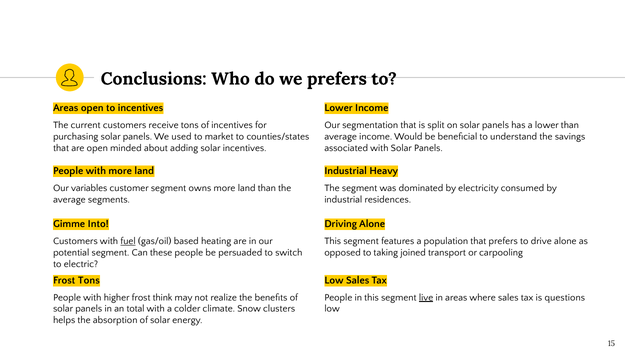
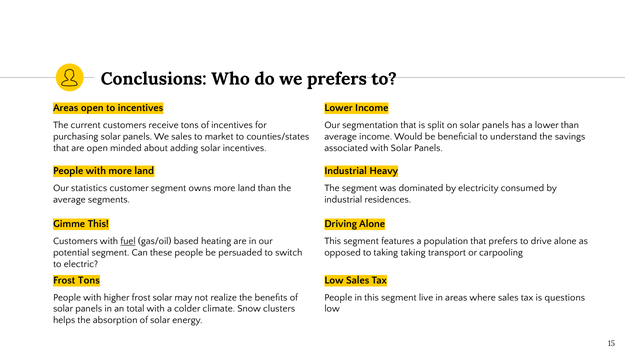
We used: used -> sales (182, 136)
variables: variables -> statistics (89, 188)
Gimme Into: Into -> This (98, 224)
taking joined: joined -> taking (413, 252)
frost think: think -> solar (163, 297)
live underline: present -> none (426, 297)
